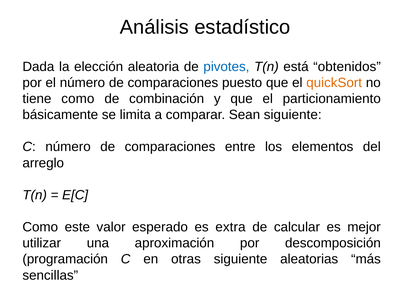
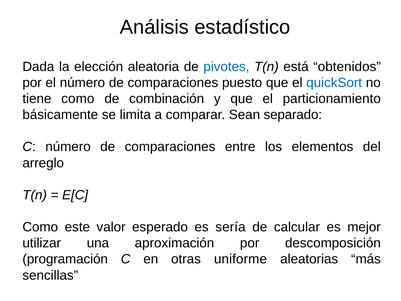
quickSort colour: orange -> blue (334, 83)
Sean siguiente: siguiente -> separado (293, 115)
extra: extra -> sería (230, 227)
otras siguiente: siguiente -> uniforme (240, 259)
